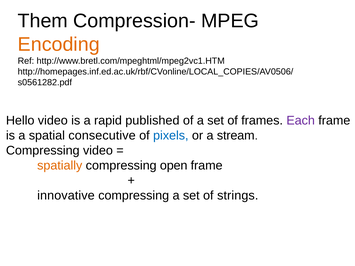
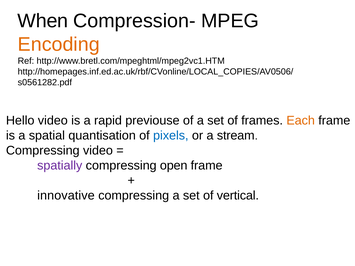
Them: Them -> When (43, 21)
published: published -> previouse (152, 120)
Each colour: purple -> orange (301, 120)
consecutive: consecutive -> quantisation (102, 136)
spatially colour: orange -> purple (60, 166)
strings: strings -> vertical (238, 196)
